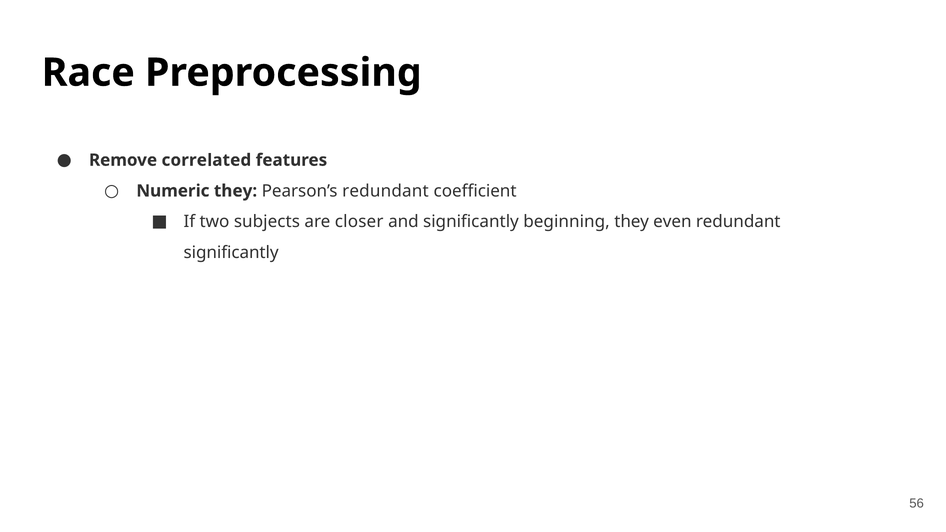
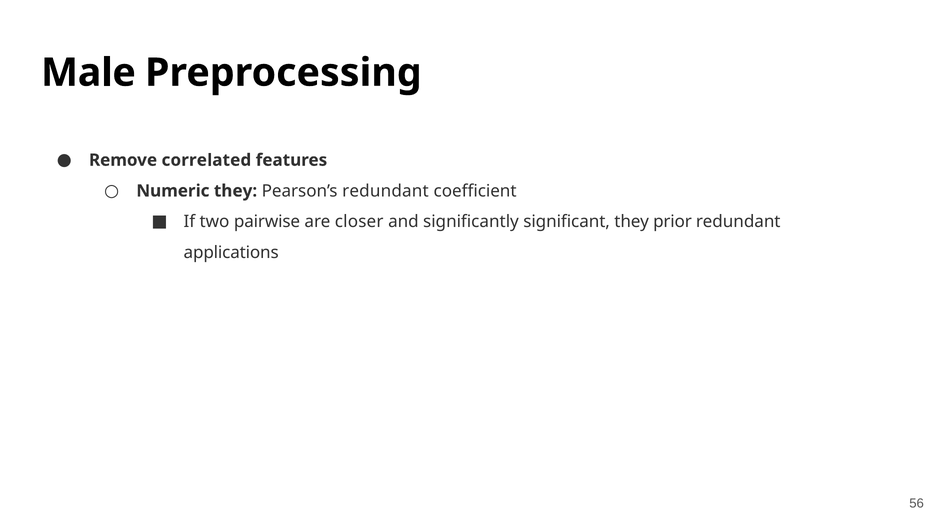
Race: Race -> Male (88, 73)
subjects: subjects -> pairwise (267, 222)
beginning: beginning -> significant (567, 222)
even: even -> prior (672, 222)
significantly: significantly -> applications (231, 252)
